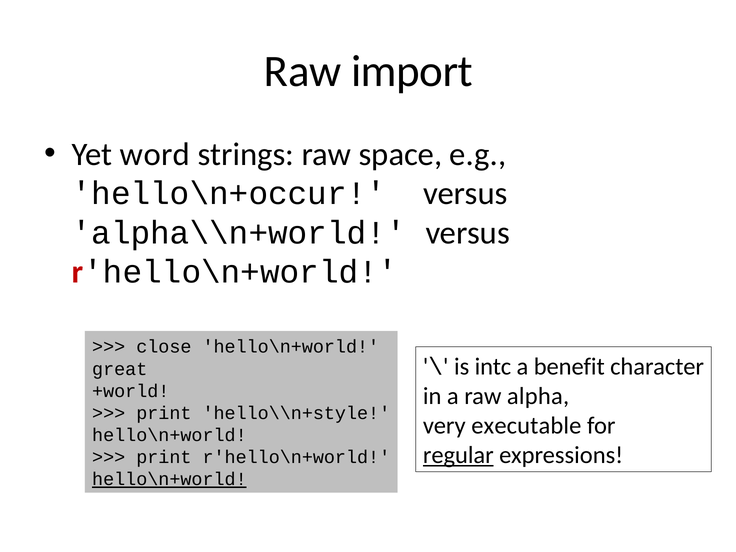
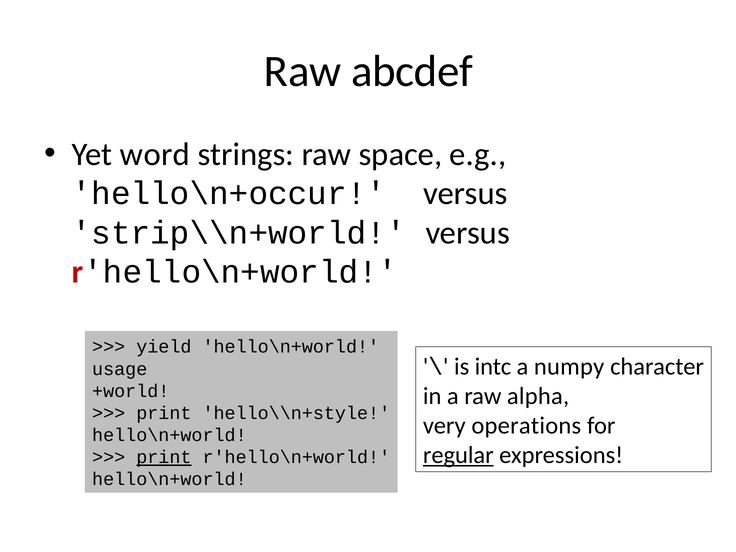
import: import -> abcdef (412, 71)
alpha\\n+world: alpha\\n+world -> strip\\n+world (239, 233)
close: close -> yield (164, 347)
benefit: benefit -> numpy (569, 367)
great: great -> usage (120, 369)
executable: executable -> operations (526, 426)
print underline: none -> present (164, 457)
hello\n+world underline: present -> none (169, 479)
